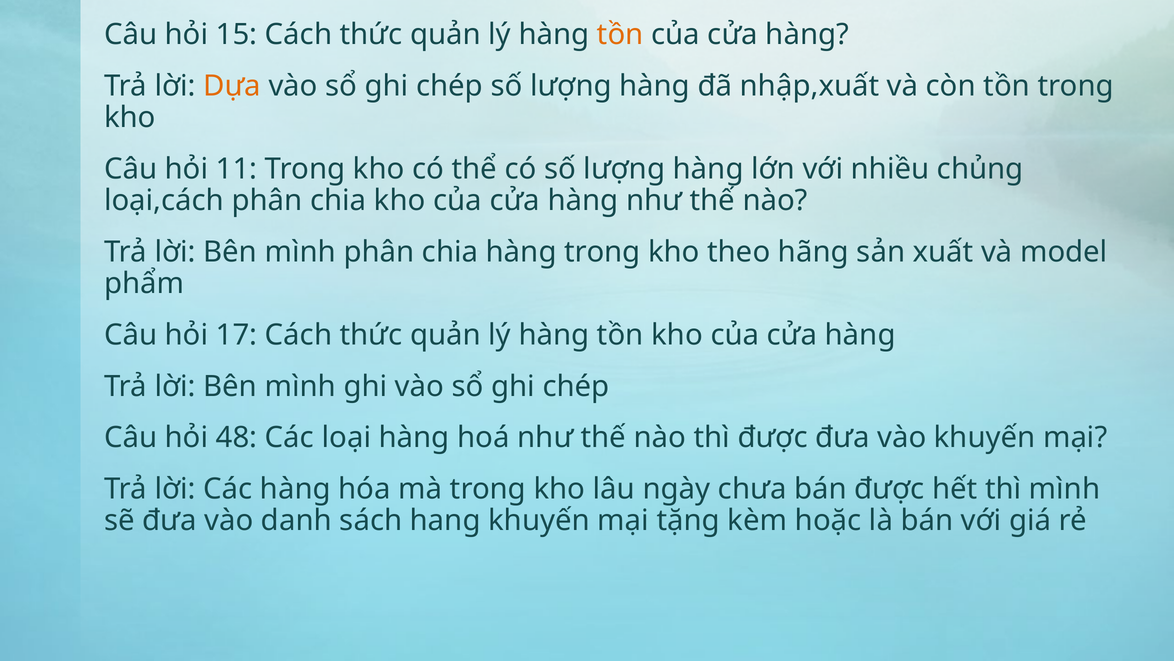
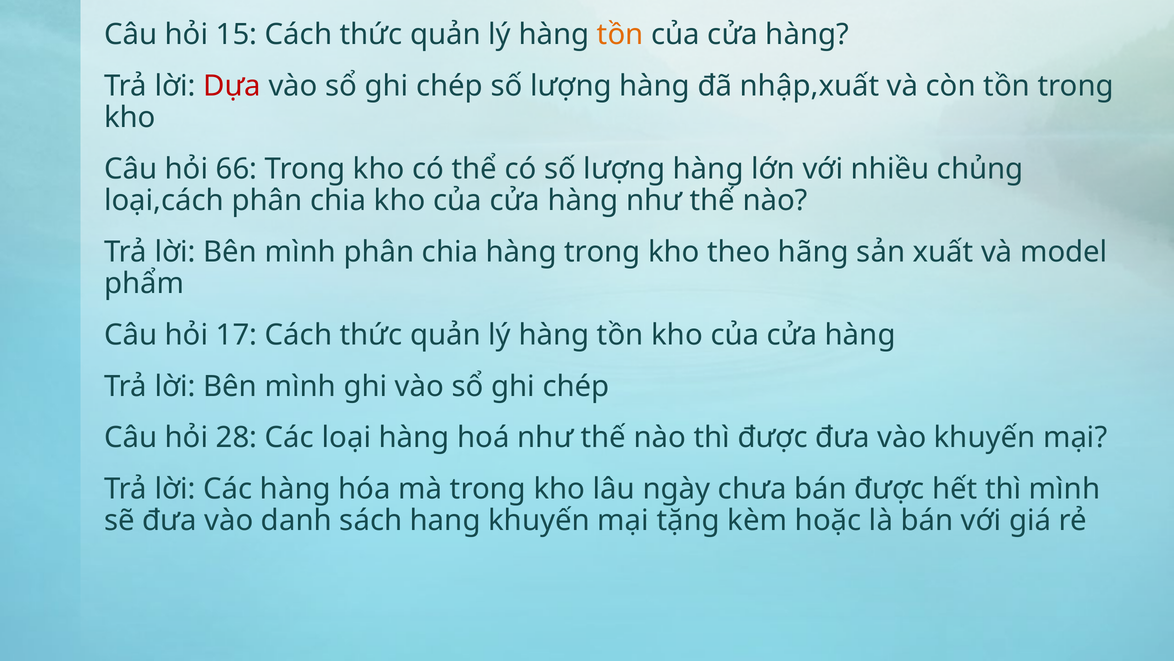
Dựa colour: orange -> red (232, 86)
11: 11 -> 66 (237, 169)
48: 48 -> 28 (237, 437)
